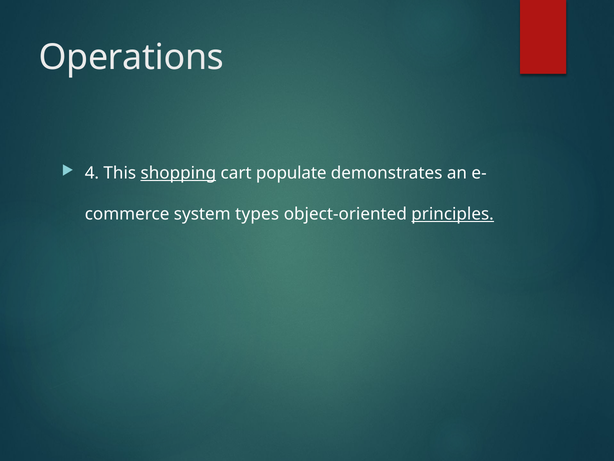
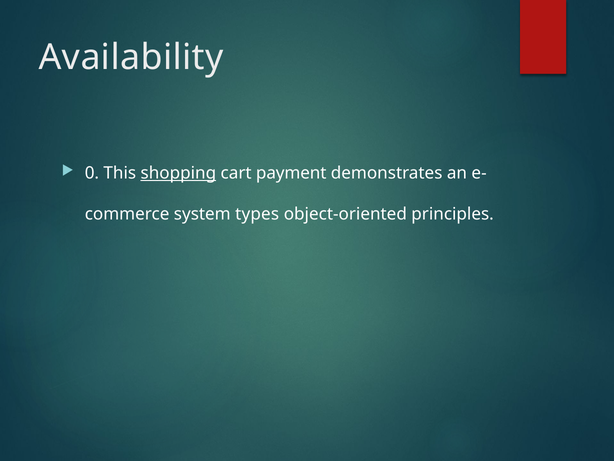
Operations: Operations -> Availability (131, 57)
4: 4 -> 0 (92, 173)
populate: populate -> payment (291, 173)
principles underline: present -> none (453, 214)
